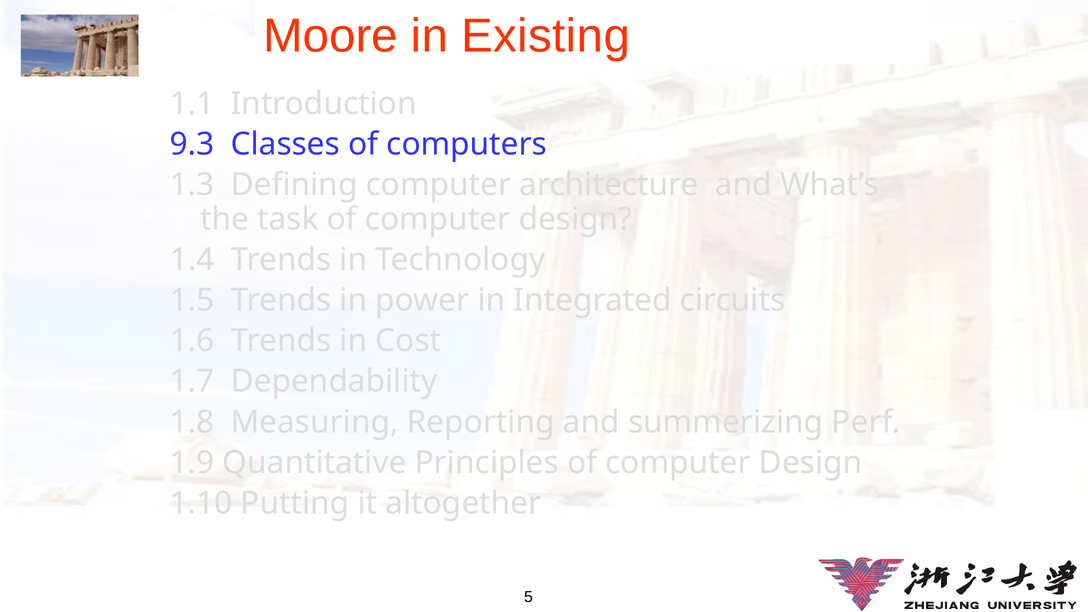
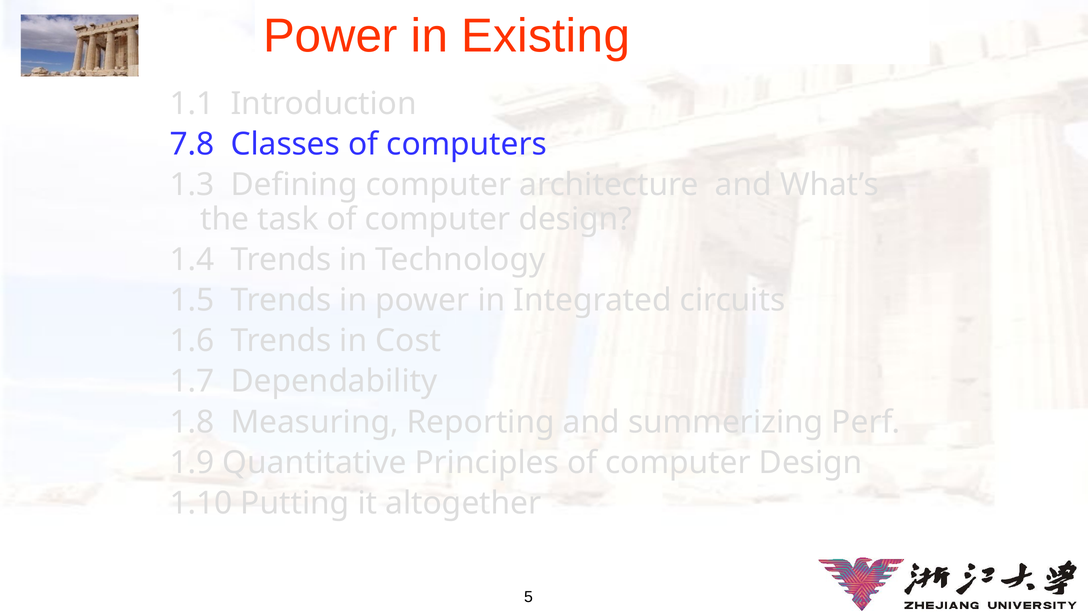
Moore: Moore -> Power (330, 36)
9.3: 9.3 -> 7.8 (192, 144)
